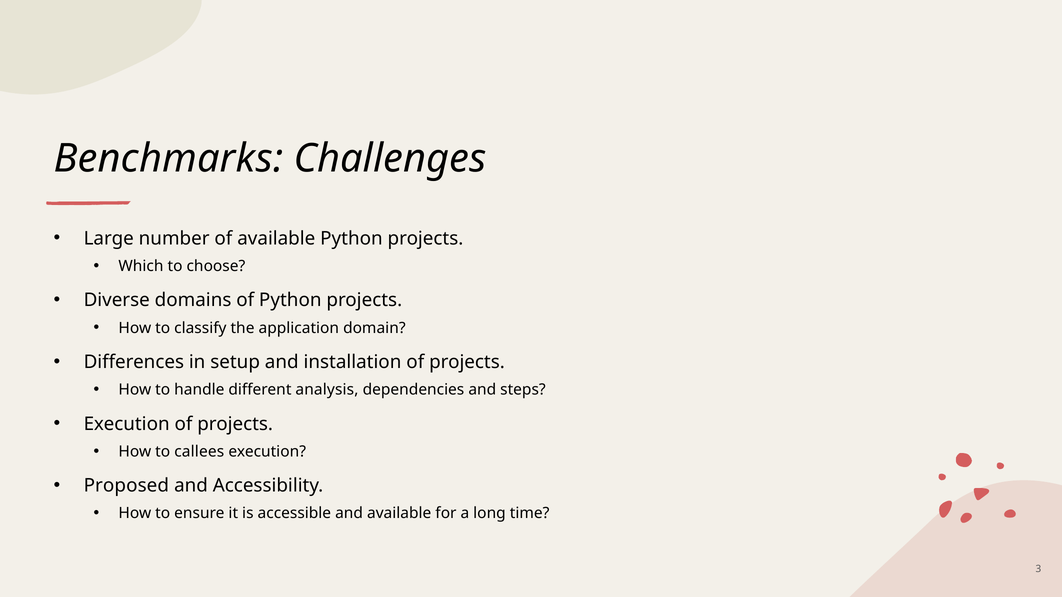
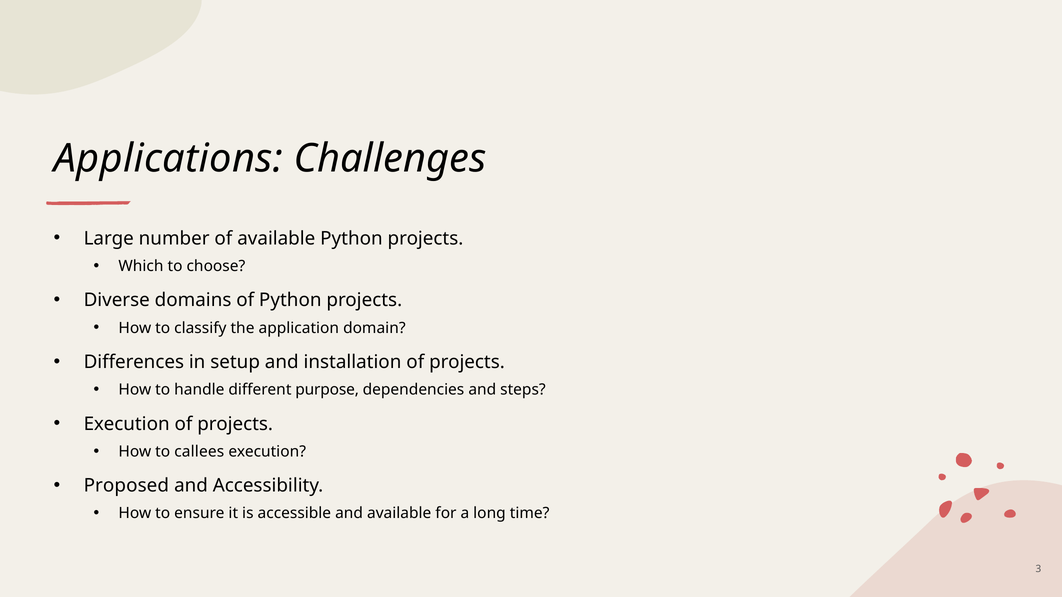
Benchmarks: Benchmarks -> Applications (168, 159)
analysis: analysis -> purpose (327, 390)
